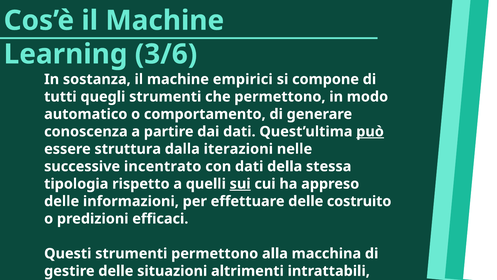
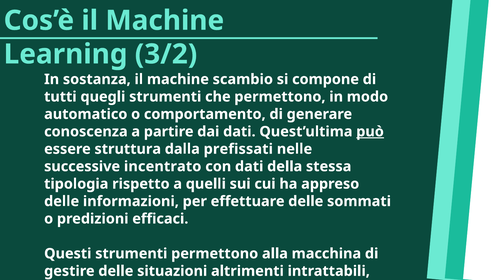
3/6: 3/6 -> 3/2 (166, 54)
empirici: empirici -> scambio (243, 79)
iterazioni: iterazioni -> prefissati (238, 149)
sui underline: present -> none (240, 184)
costruito: costruito -> sommati (359, 201)
